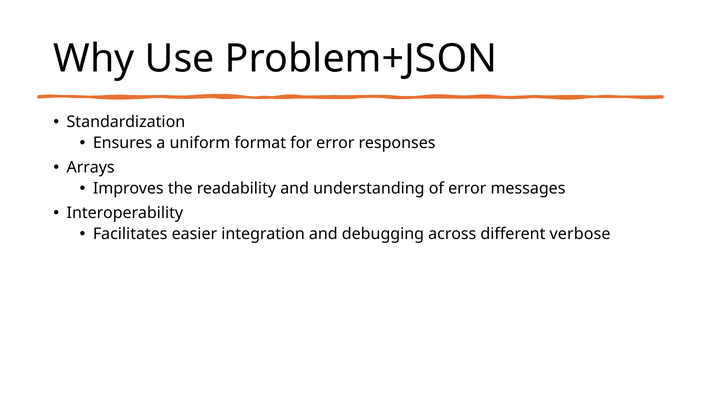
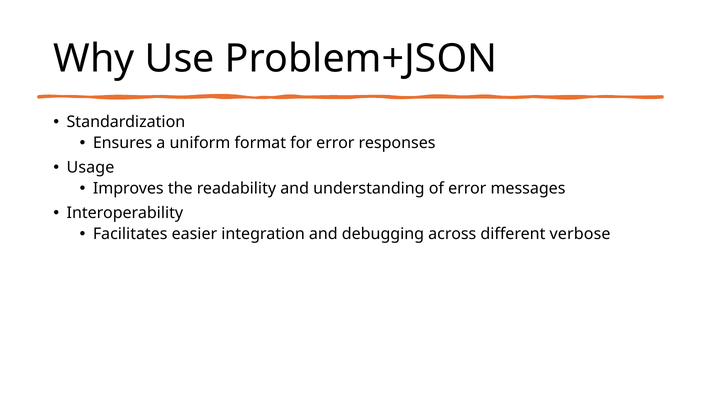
Arrays: Arrays -> Usage (90, 168)
